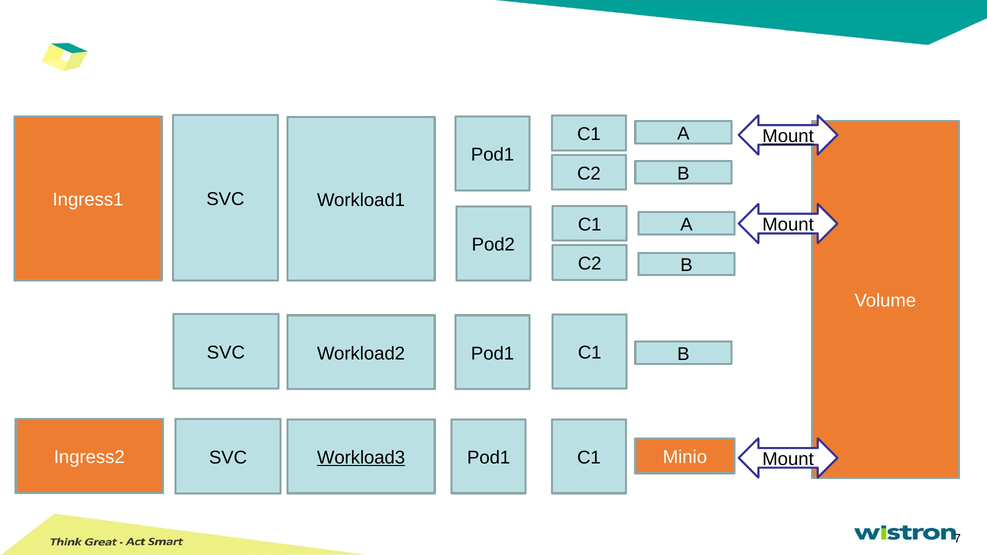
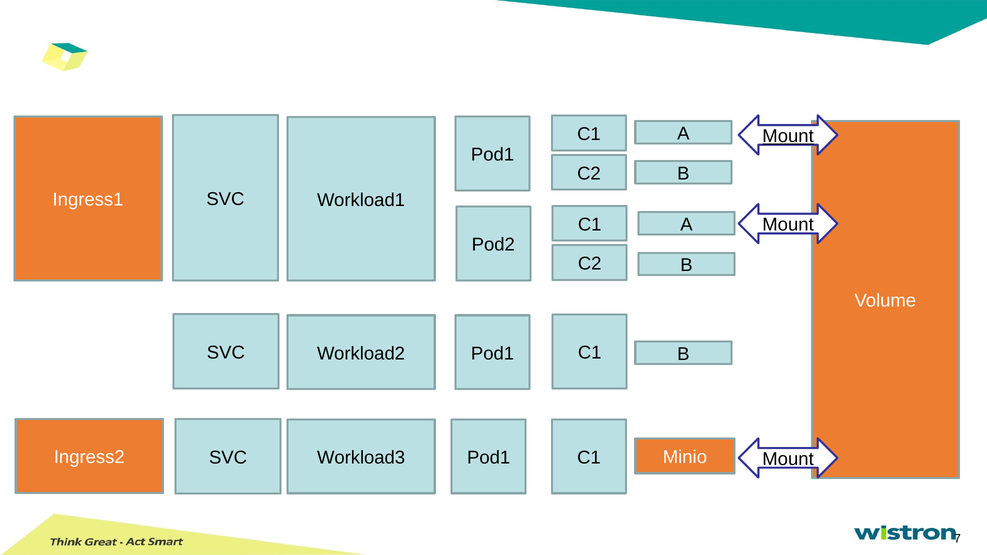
Workload3 underline: present -> none (361, 458)
